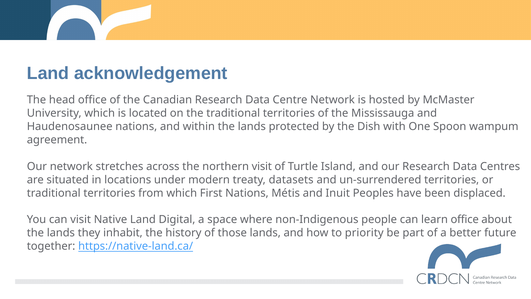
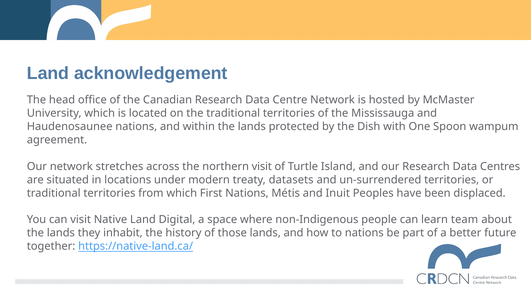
learn office: office -> team (465, 219)
to priority: priority -> nations (364, 233)
